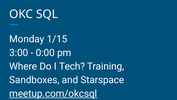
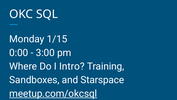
3:00: 3:00 -> 0:00 (19, 53)
0:00: 0:00 -> 3:00 (45, 53)
Tech: Tech -> Intro (72, 66)
